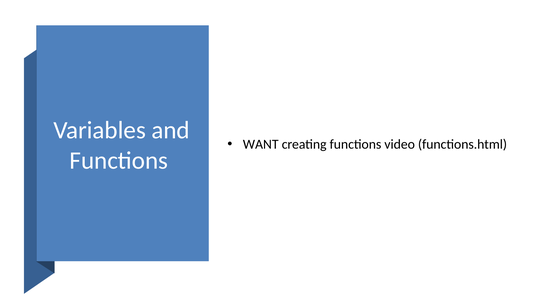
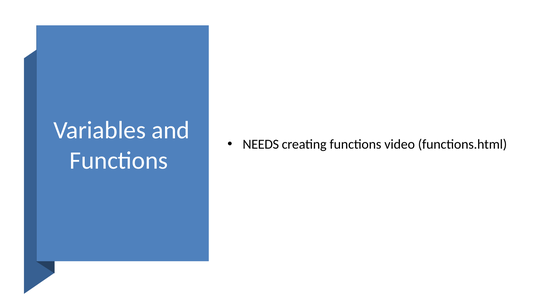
WANT: WANT -> NEEDS (261, 144)
